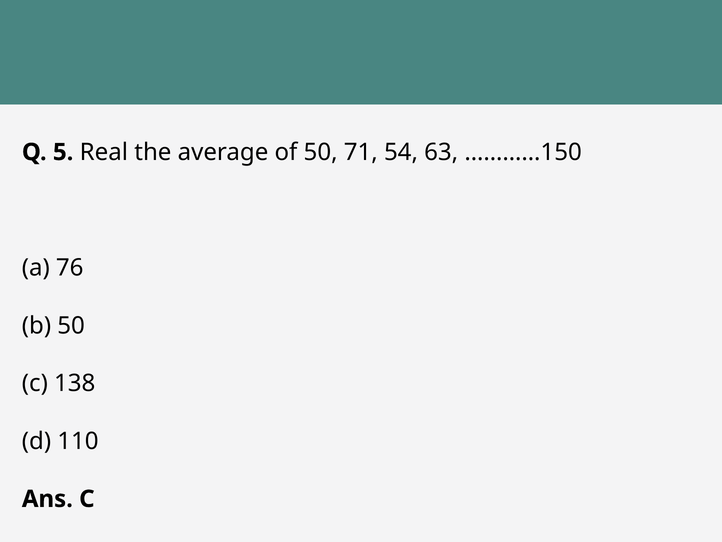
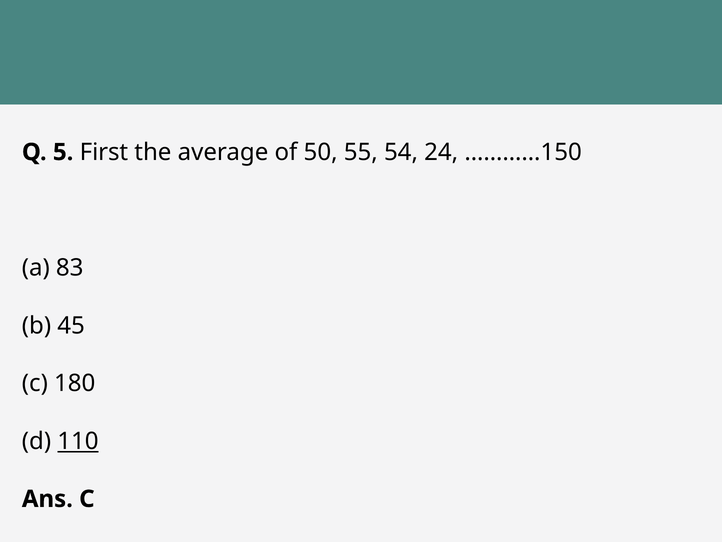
Real: Real -> First (104, 152)
71: 71 -> 55 (361, 152)
63: 63 -> 24 (441, 152)
76: 76 -> 83 (70, 268)
50: 50 -> 45 (71, 325)
138: 138 -> 180 (75, 383)
110 underline: none -> present (78, 441)
